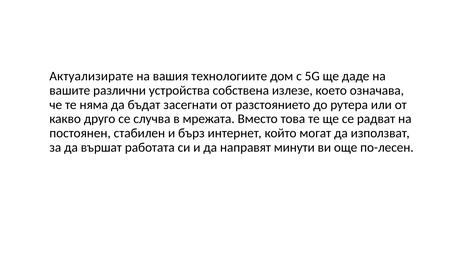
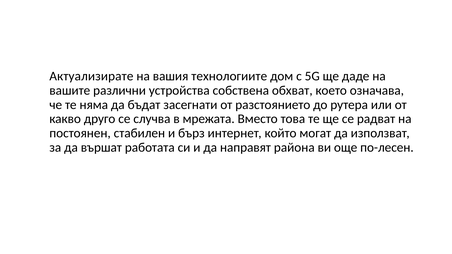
излезе: излезе -> обхват (292, 91)
минути: минути -> района (294, 147)
